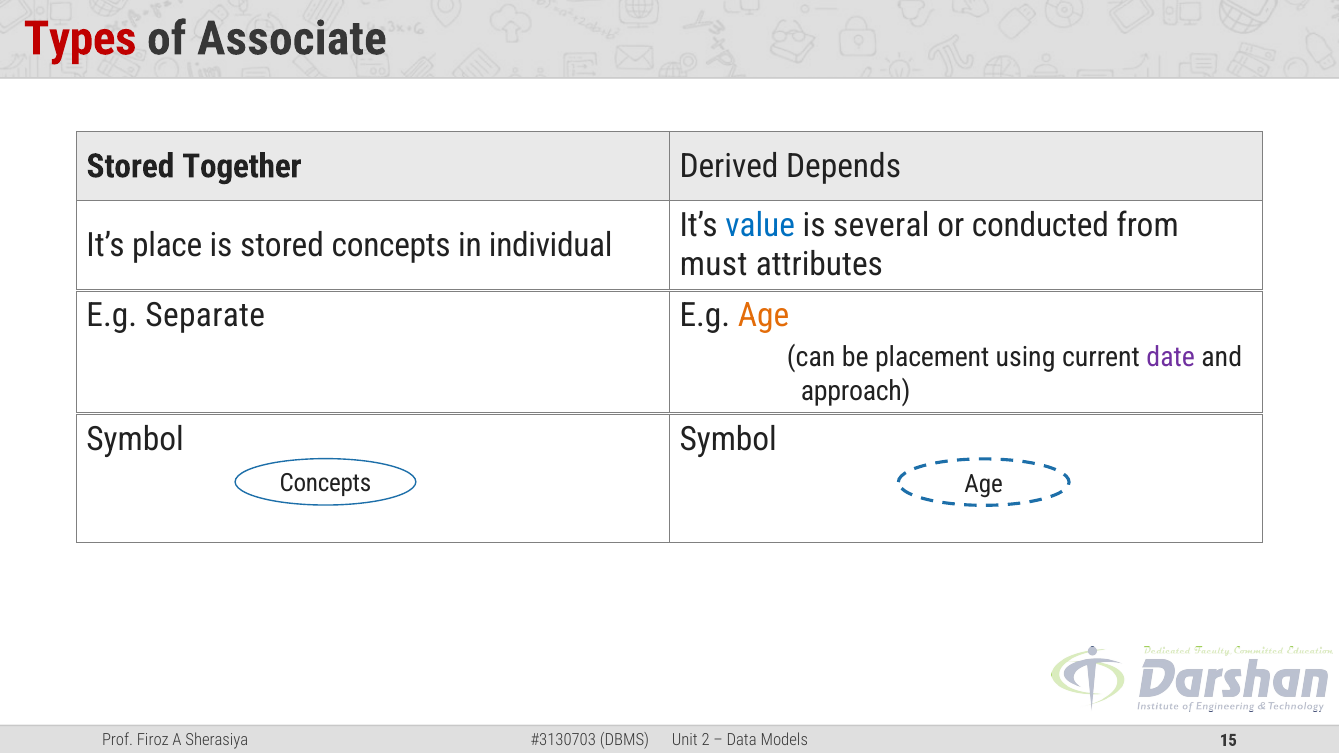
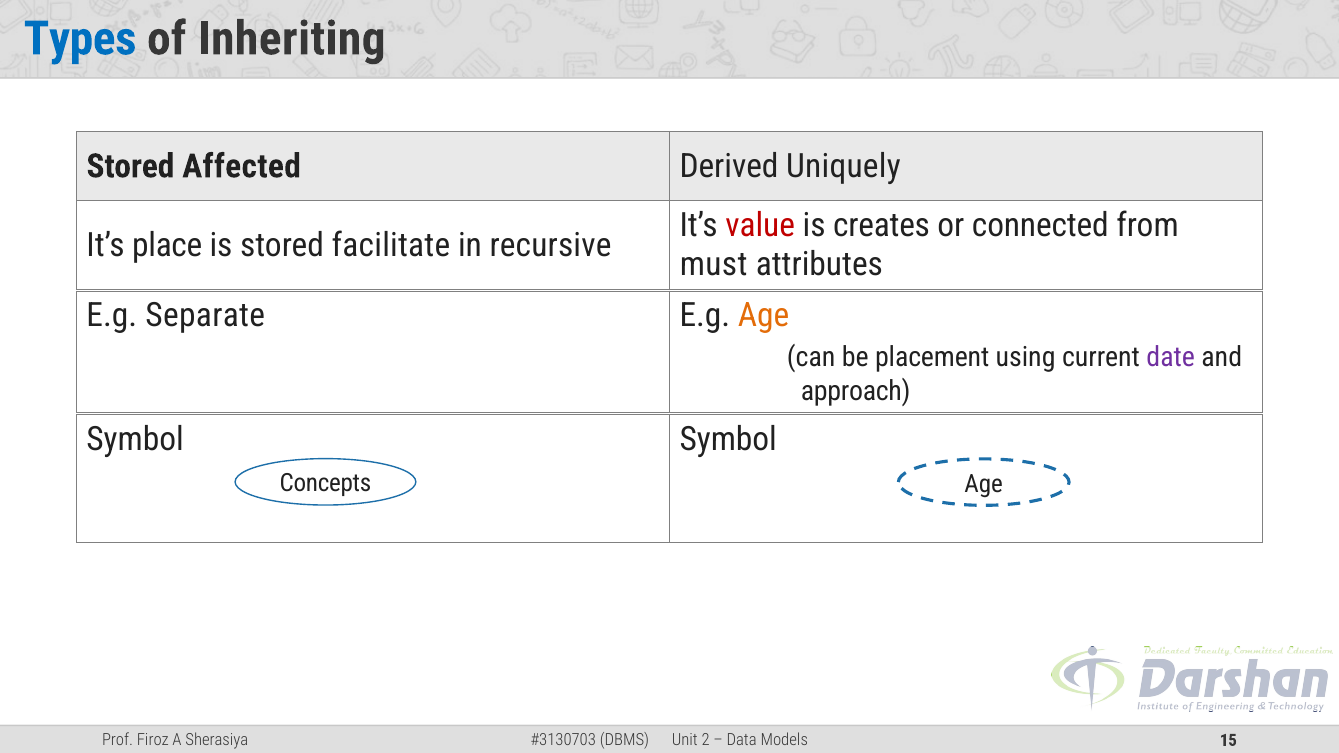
Types colour: red -> blue (80, 39)
Associate: Associate -> Inheriting (292, 39)
Together: Together -> Affected (242, 166)
Depends: Depends -> Uniquely (843, 166)
value colour: blue -> red (760, 226)
several: several -> creates (882, 226)
conducted: conducted -> connected (1040, 226)
stored concepts: concepts -> facilitate (391, 245)
individual: individual -> recursive (551, 245)
